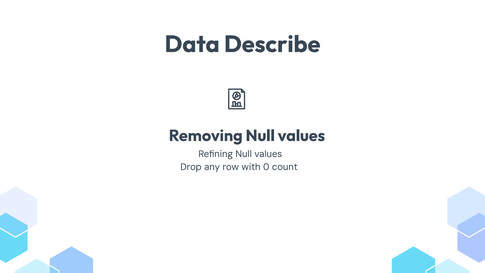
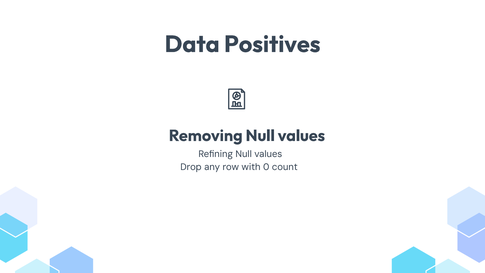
Describe: Describe -> Positives (272, 44)
